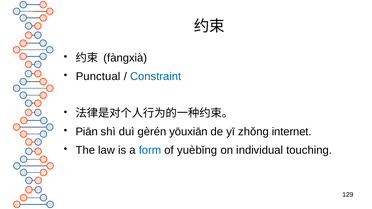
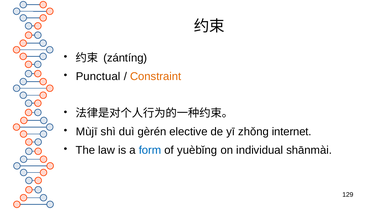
fàngxià: fàngxià -> zántíng (125, 58)
Constraint colour: blue -> orange (156, 76)
Piān: Piān -> Mùjī (87, 132)
yōuxiān: yōuxiān -> elective (189, 132)
touching: touching -> shānmài (309, 150)
